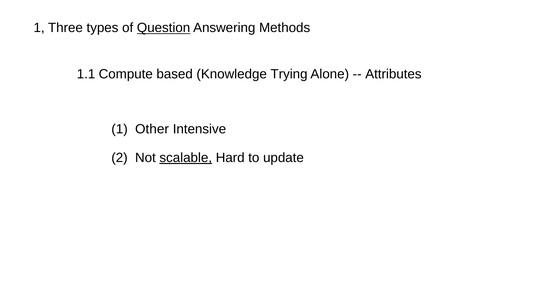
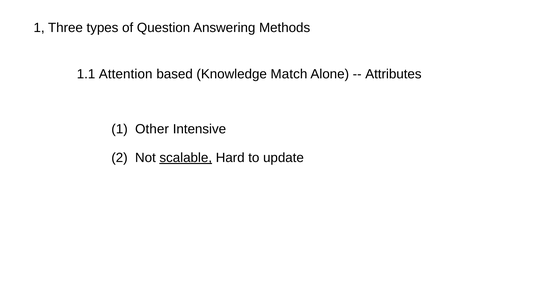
Question underline: present -> none (164, 28)
Compute: Compute -> Attention (126, 74)
Trying: Trying -> Match (289, 74)
